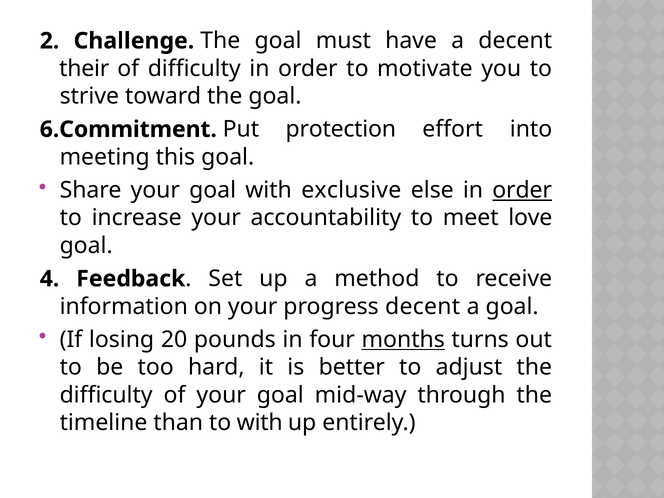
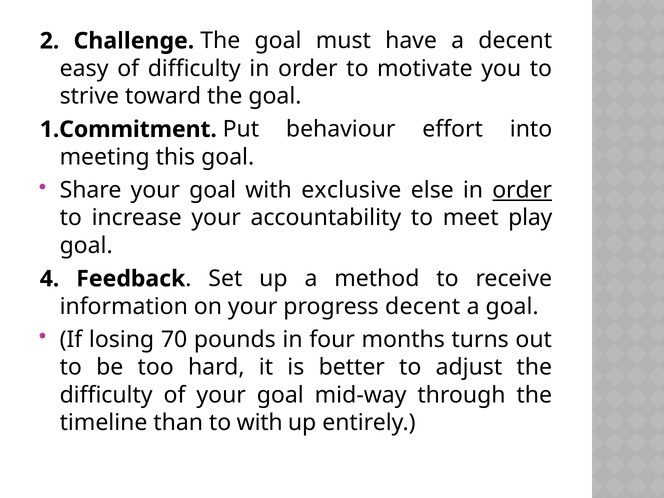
their: their -> easy (84, 69)
6.Commitment: 6.Commitment -> 1.Commitment (128, 129)
protection: protection -> behaviour (341, 129)
love: love -> play (530, 218)
20: 20 -> 70 (174, 340)
months underline: present -> none (403, 340)
